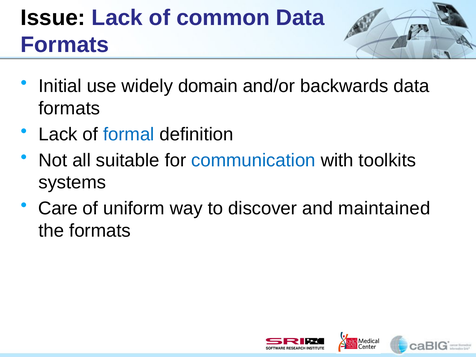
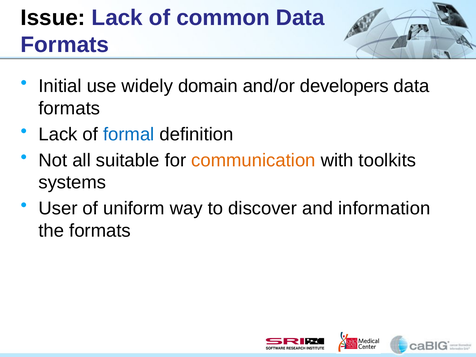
backwards: backwards -> developers (344, 86)
communication colour: blue -> orange (253, 160)
Care: Care -> User (58, 208)
maintained: maintained -> information (384, 208)
